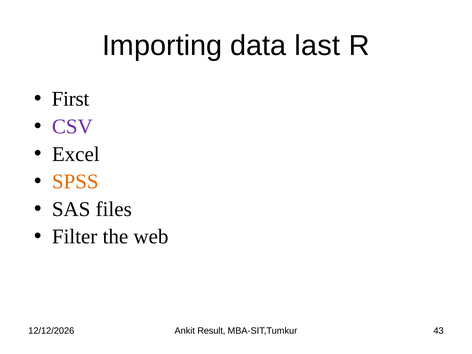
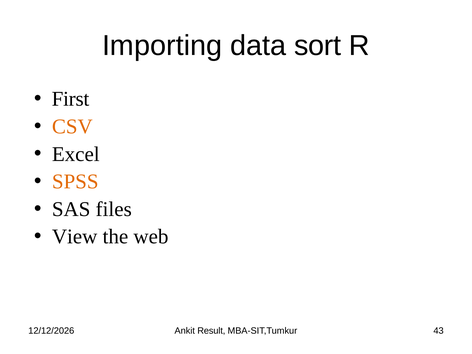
last: last -> sort (318, 46)
CSV colour: purple -> orange (72, 127)
Filter: Filter -> View (75, 237)
